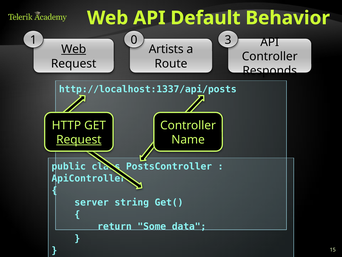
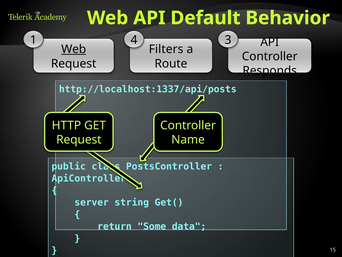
0: 0 -> 4 (134, 40)
Artists: Artists -> Filters (166, 49)
Request underline: present -> none (79, 139)
